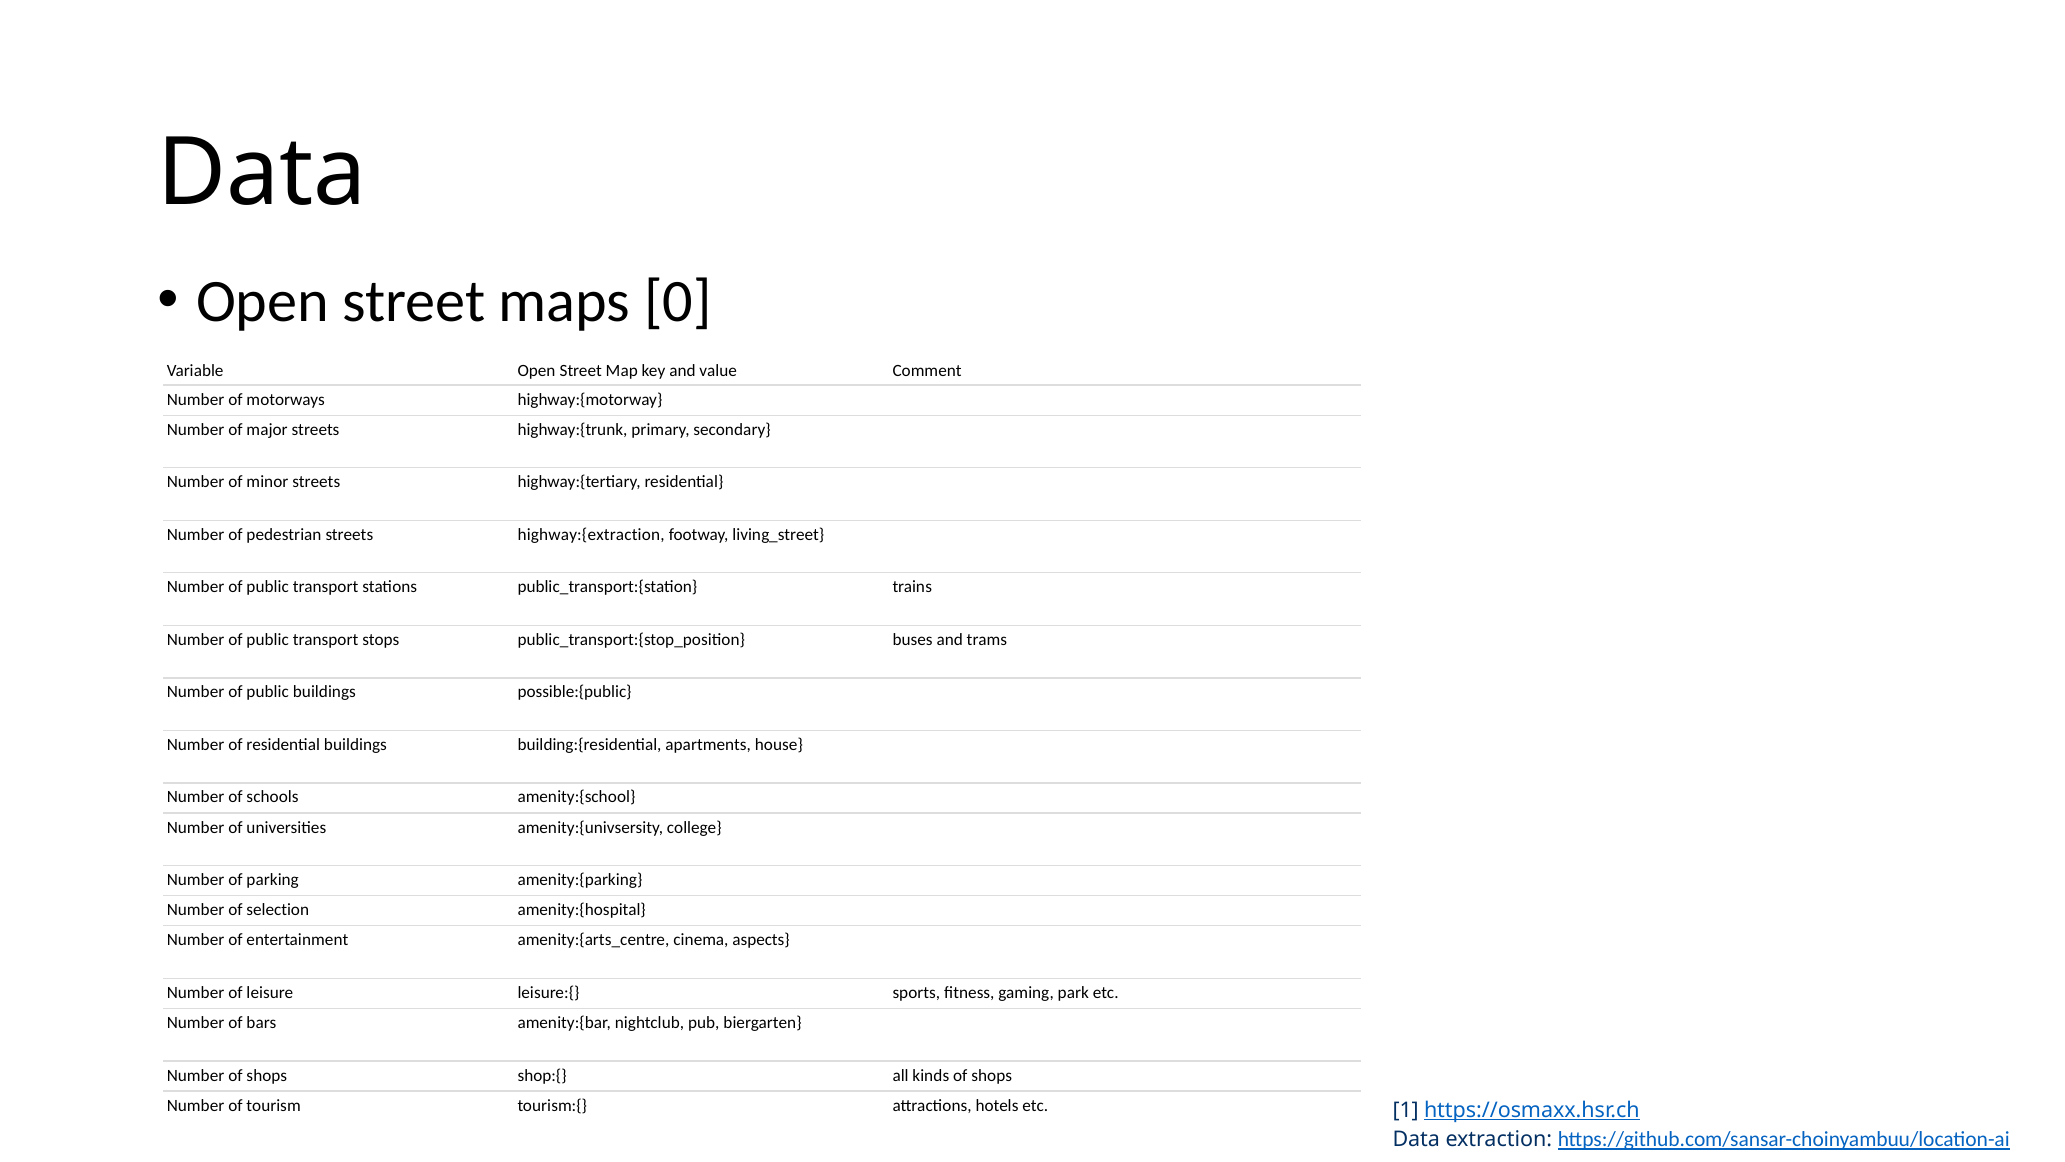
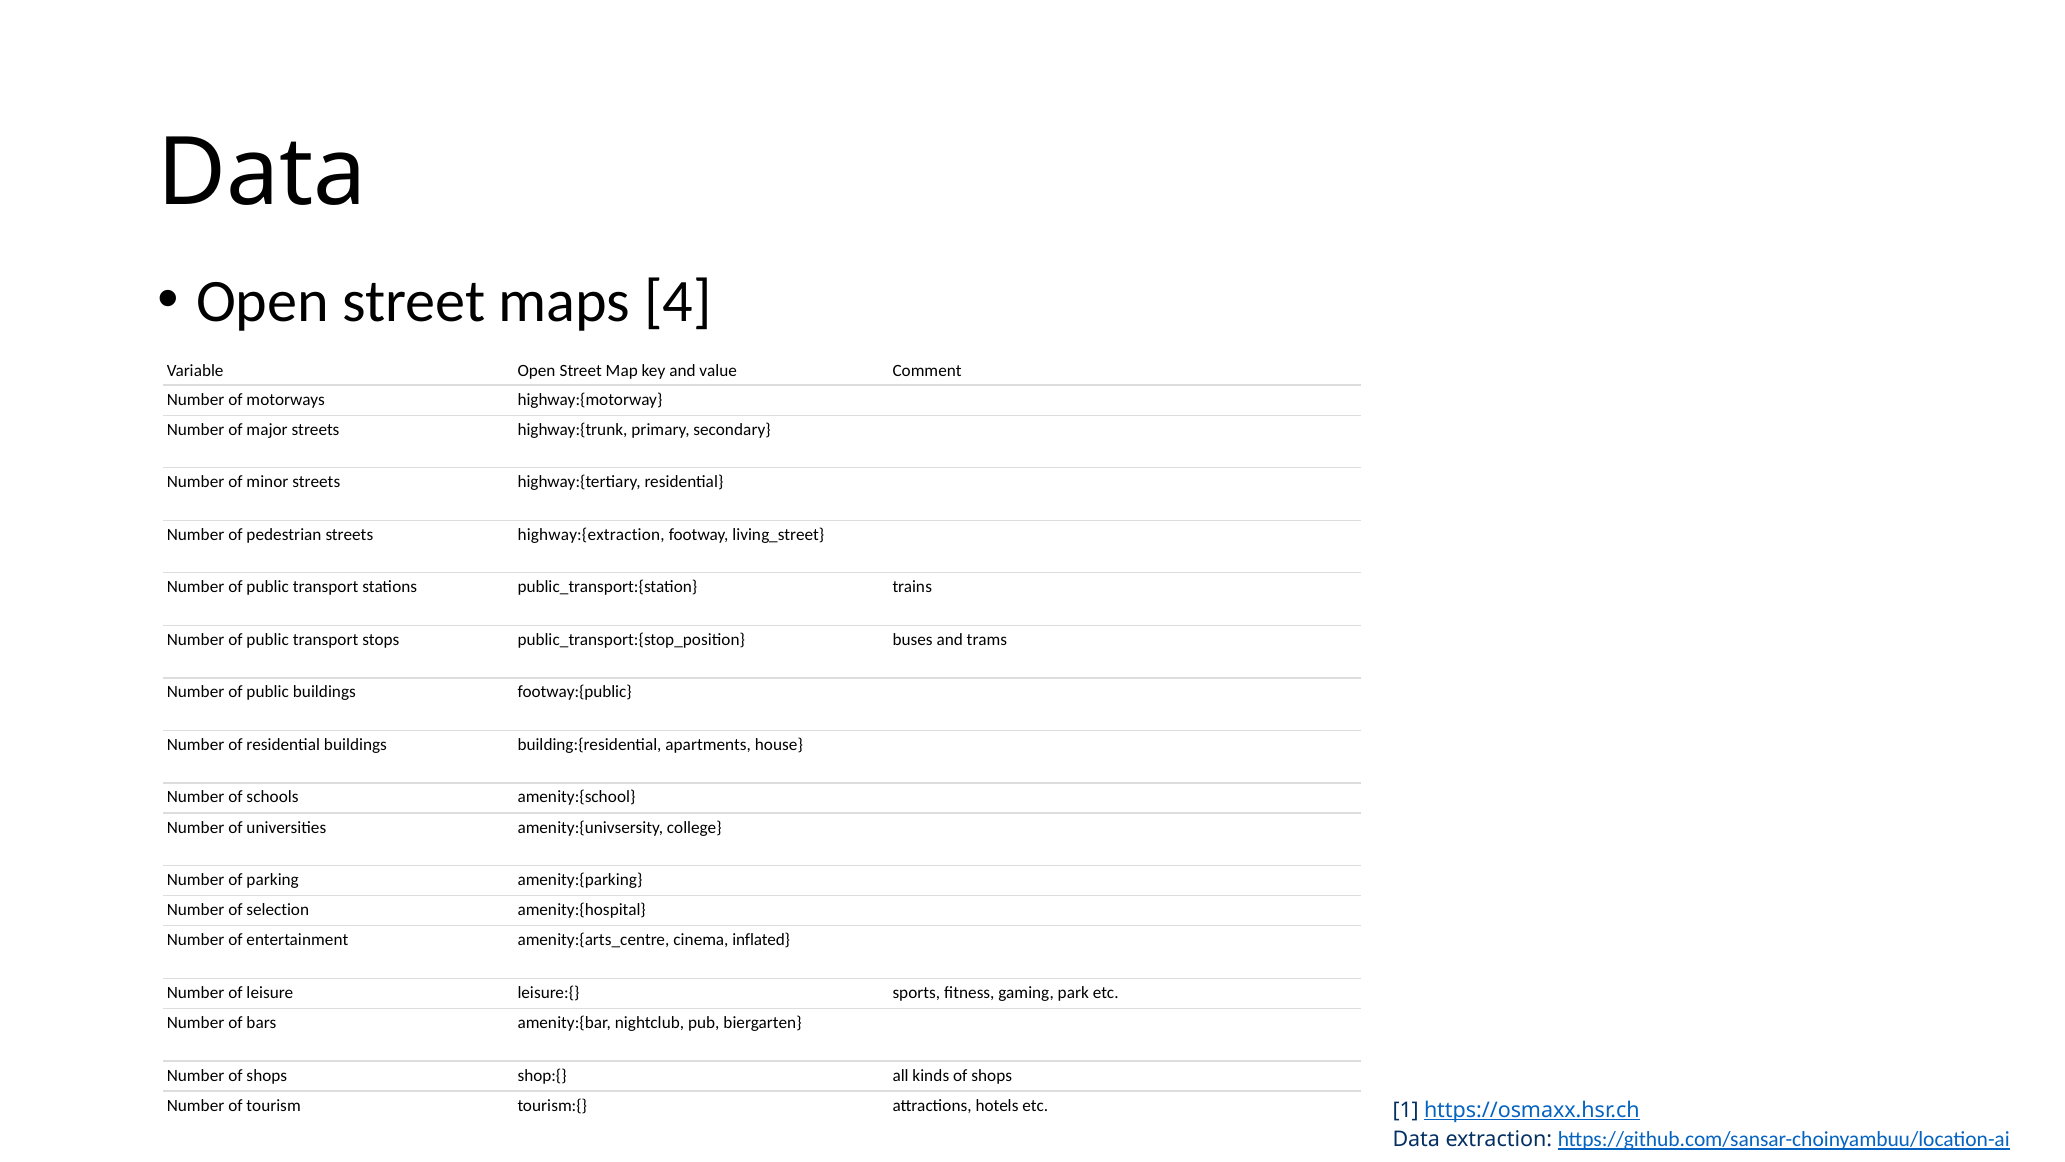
0: 0 -> 4 (678, 301)
possible:{public: possible:{public -> footway:{public (575, 692)
aspects: aspects -> inflated (761, 940)
